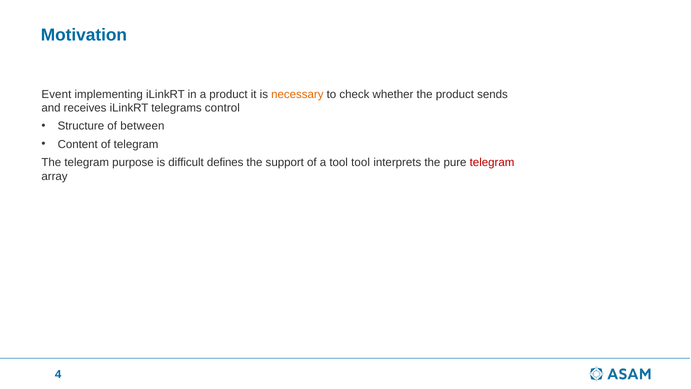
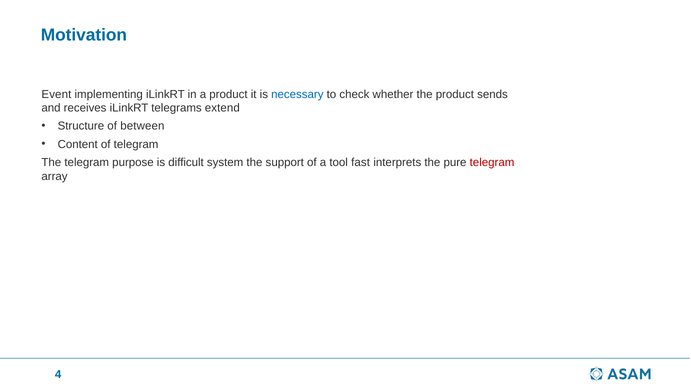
necessary colour: orange -> blue (297, 94)
control: control -> extend (222, 108)
defines: defines -> system (225, 162)
tool tool: tool -> fast (361, 162)
